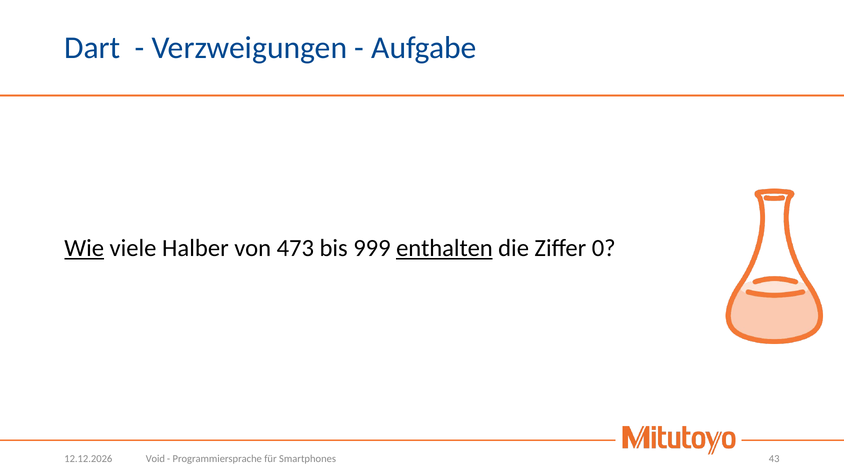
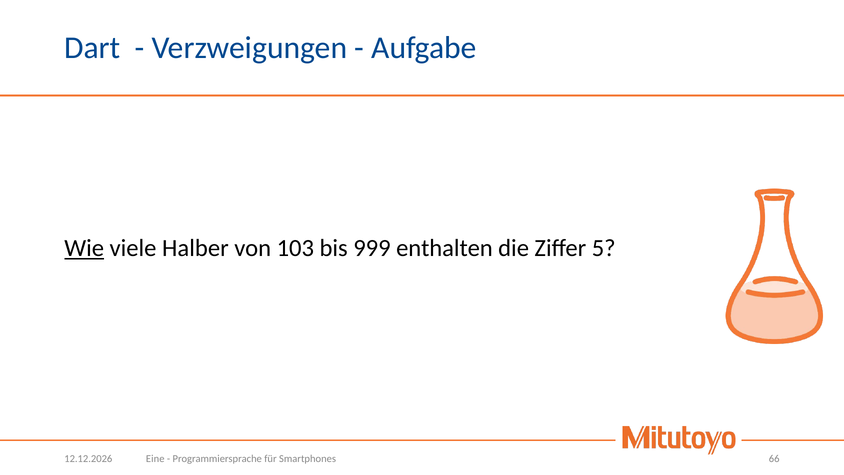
473: 473 -> 103 (295, 248)
enthalten underline: present -> none (444, 248)
0: 0 -> 5 (604, 248)
Void: Void -> Eine (155, 459)
43: 43 -> 66 (774, 459)
